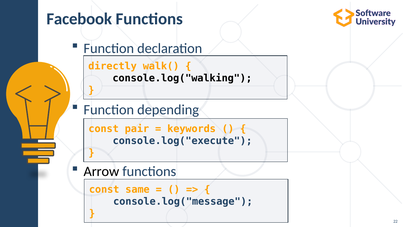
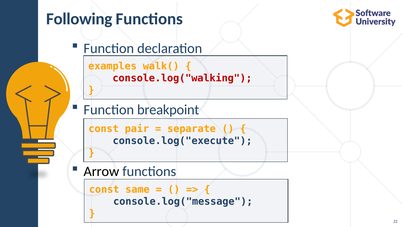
Facebook: Facebook -> Following (79, 19)
directly: directly -> examples (113, 66)
console.log("walking colour: black -> red (182, 78)
depending: depending -> breakpoint (168, 110)
keywords: keywords -> separate (192, 129)
